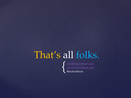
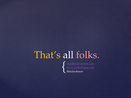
folks colour: light blue -> pink (88, 55)
